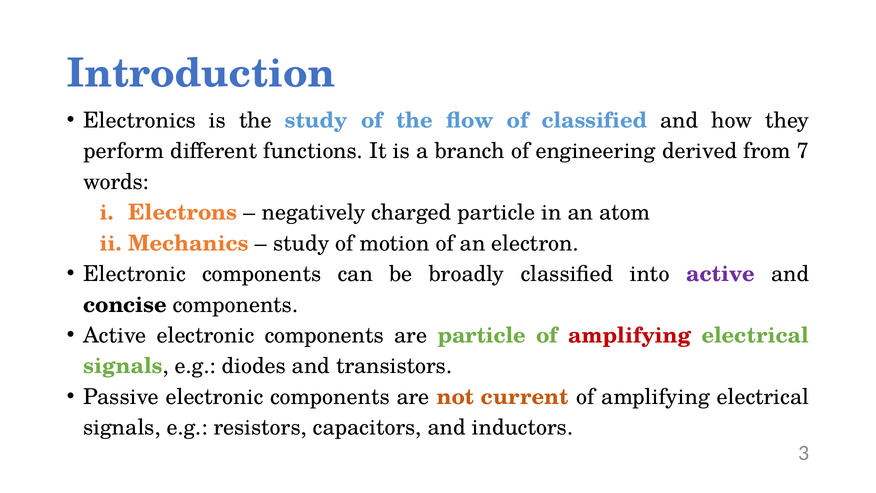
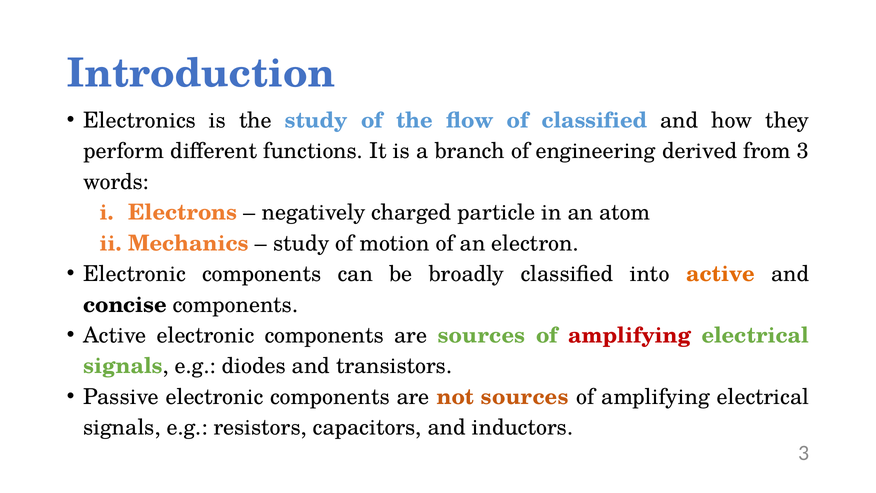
from 7: 7 -> 3 (803, 151)
active colour: purple -> orange (721, 274)
are particle: particle -> sources (482, 335)
not current: current -> sources (525, 397)
